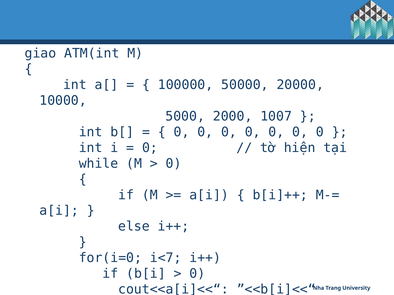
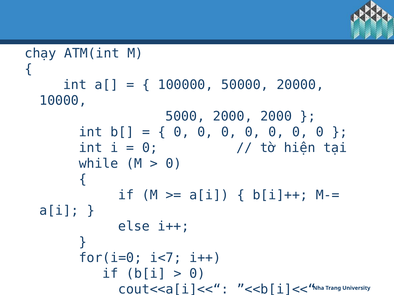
giao: giao -> chạy (40, 53)
2000 1007: 1007 -> 2000 (276, 116)
